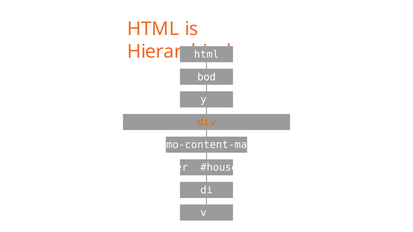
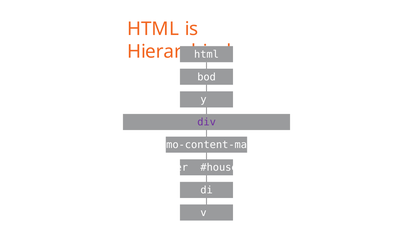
div colour: orange -> purple (207, 122)
